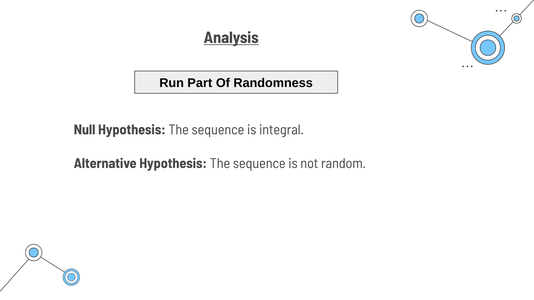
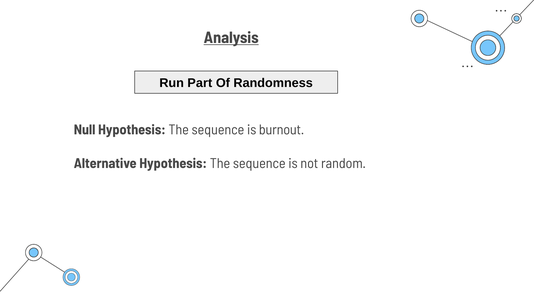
integral: integral -> burnout (282, 130)
